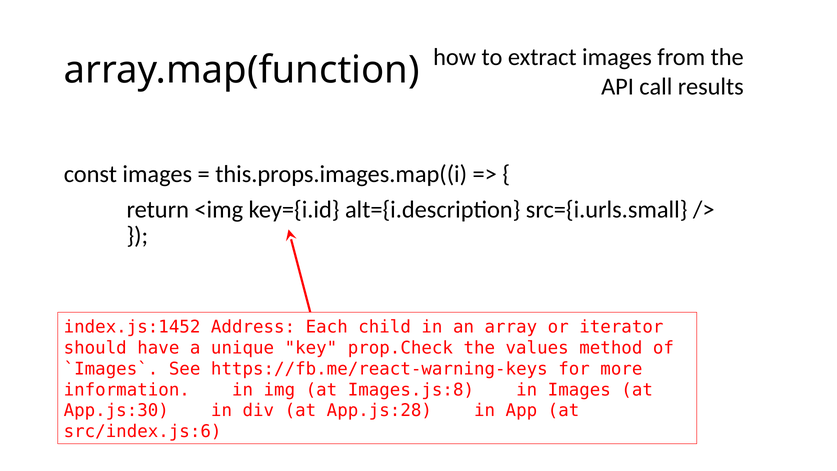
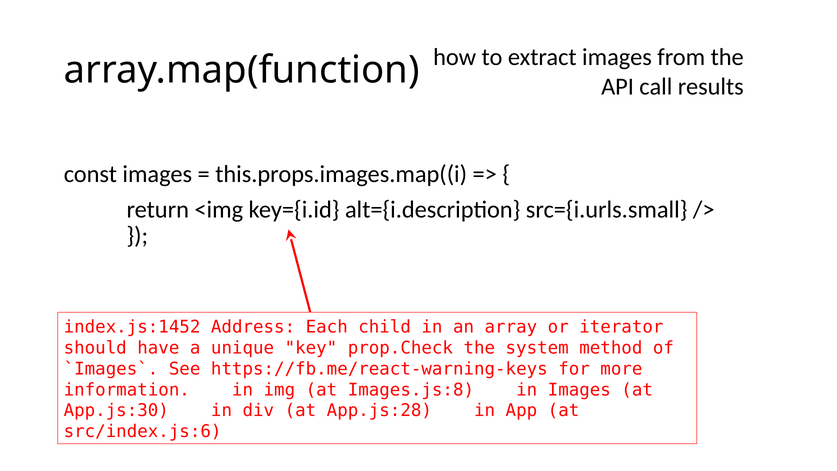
values: values -> system (537, 348)
